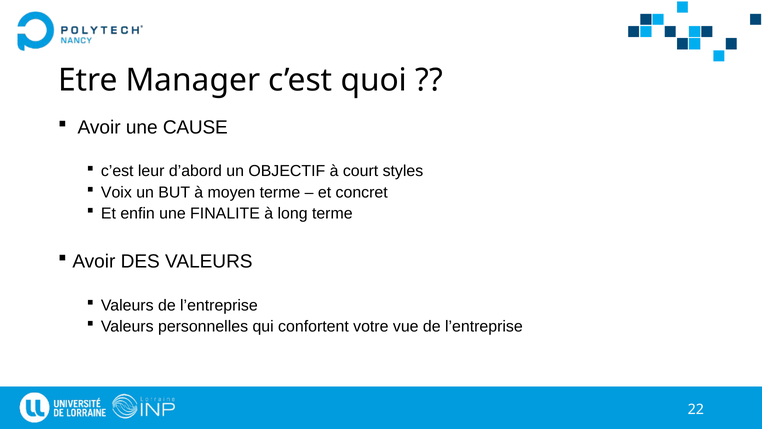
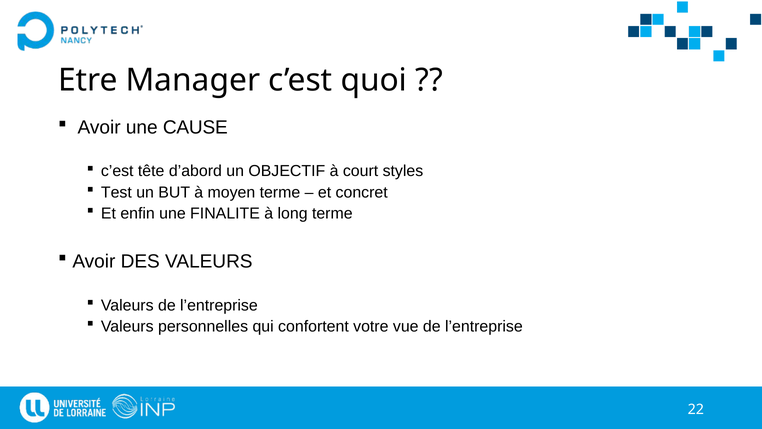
leur: leur -> tête (151, 171)
Voix: Voix -> Test (116, 192)
